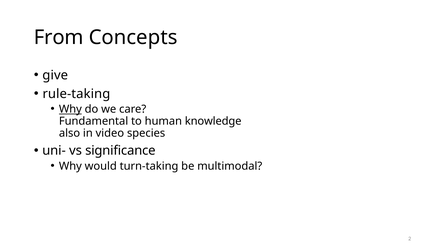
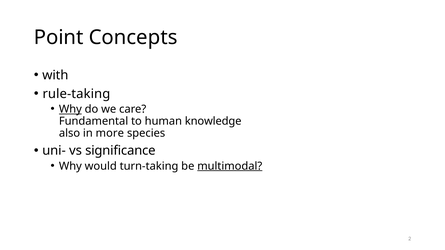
From: From -> Point (59, 37)
give: give -> with (55, 75)
video: video -> more (110, 133)
multimodal underline: none -> present (230, 166)
